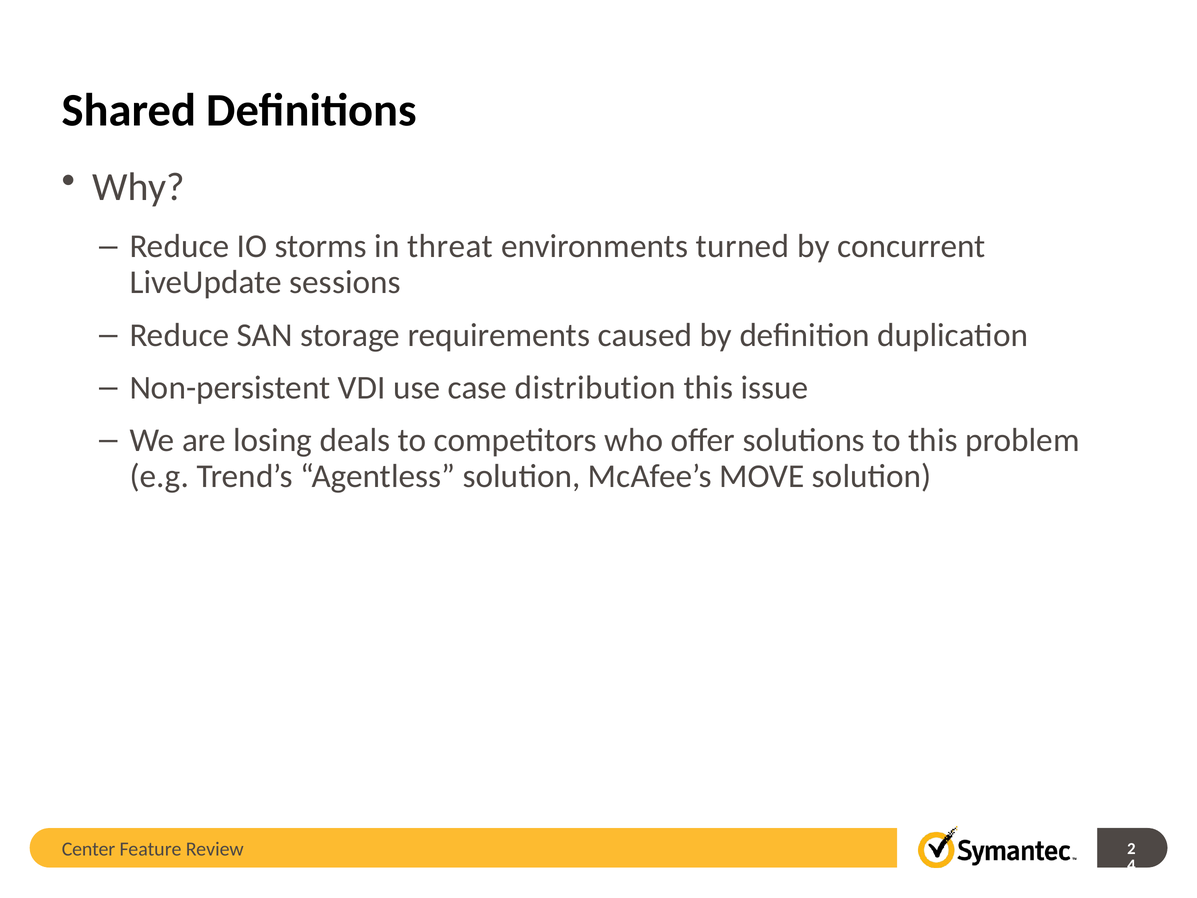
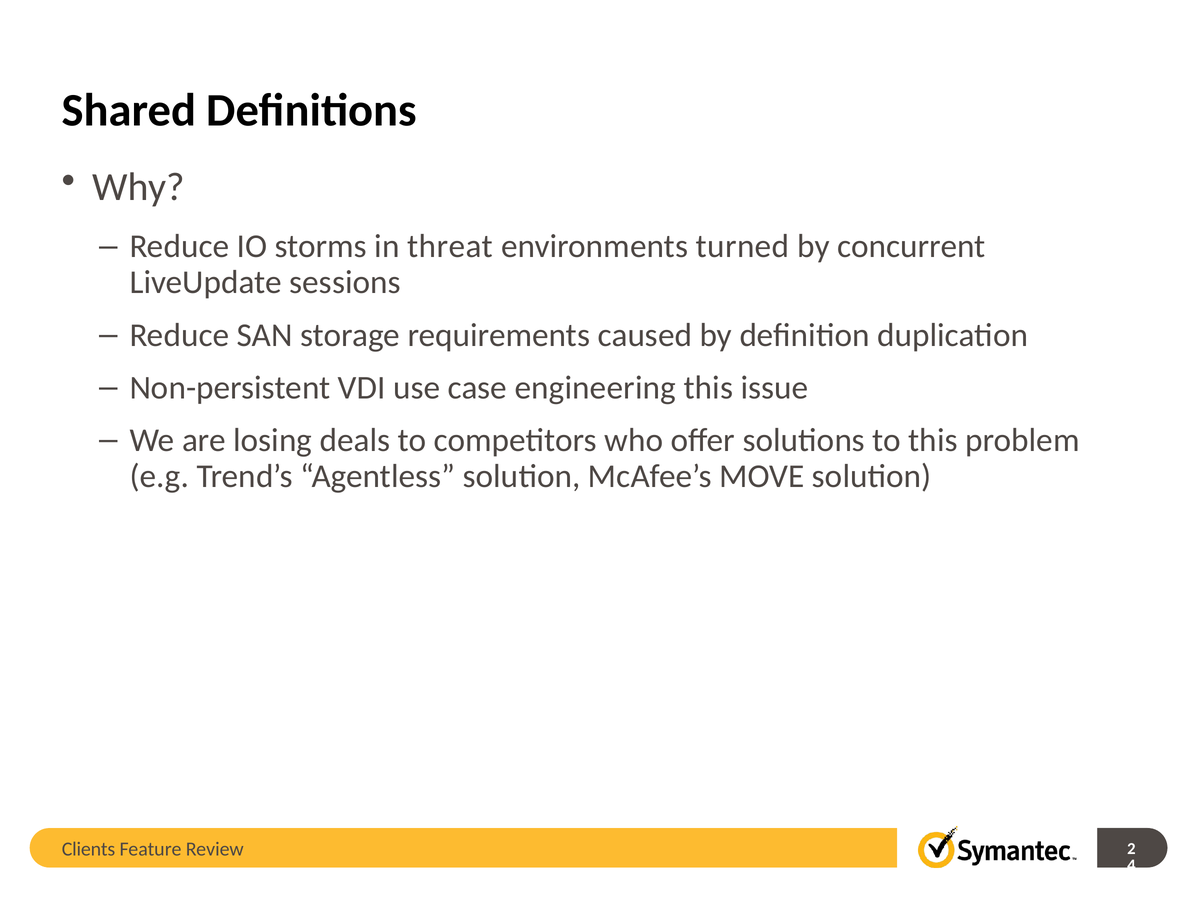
distribution: distribution -> engineering (595, 388)
Center: Center -> Clients (89, 849)
